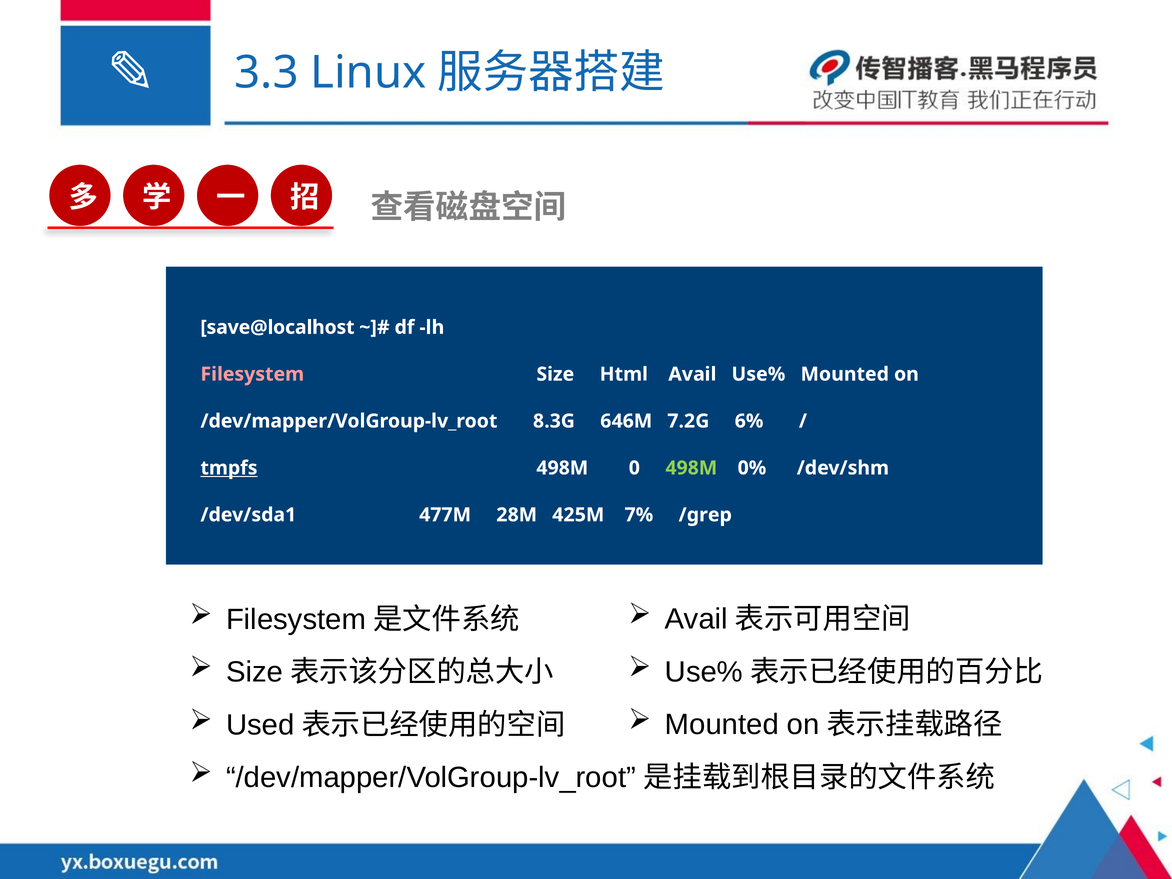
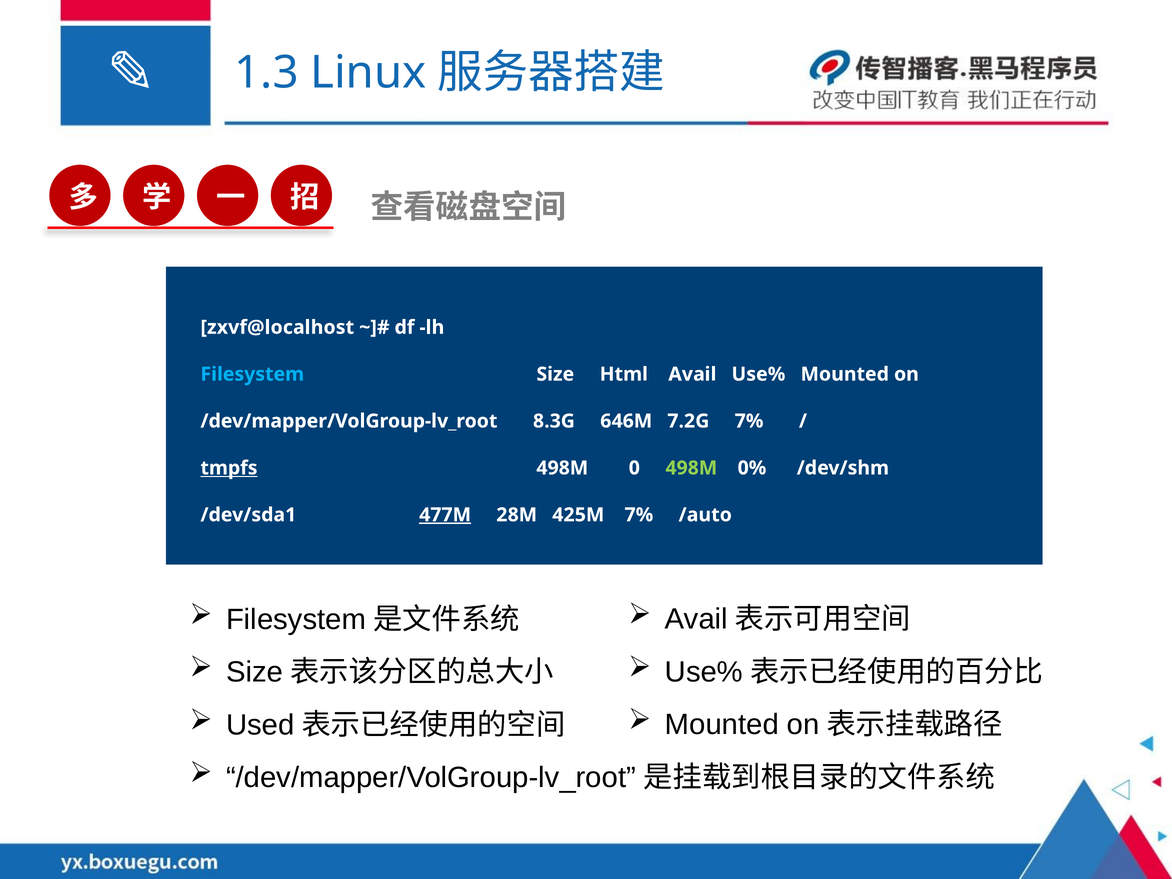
3.3: 3.3 -> 1.3 (267, 73)
save@localhost: save@localhost -> zxvf@localhost (277, 327)
Filesystem colour: pink -> light blue (252, 374)
7.2G 6%: 6% -> 7% (749, 421)
477M underline: none -> present (445, 515)
/grep: /grep -> /auto (705, 515)
